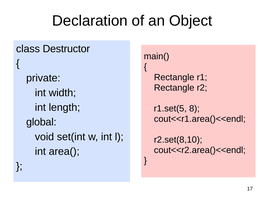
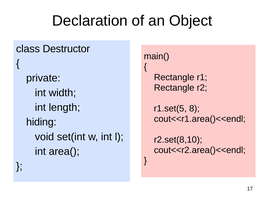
global: global -> hiding (41, 122)
